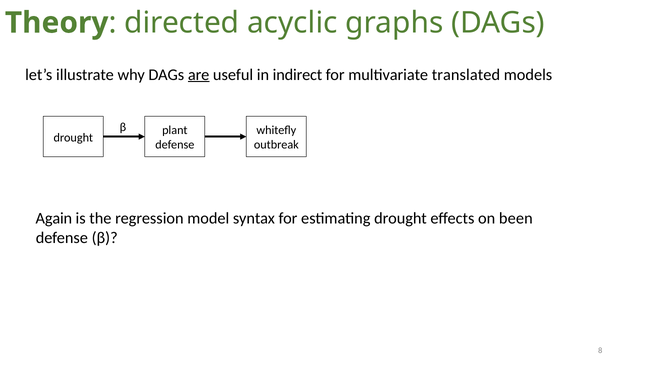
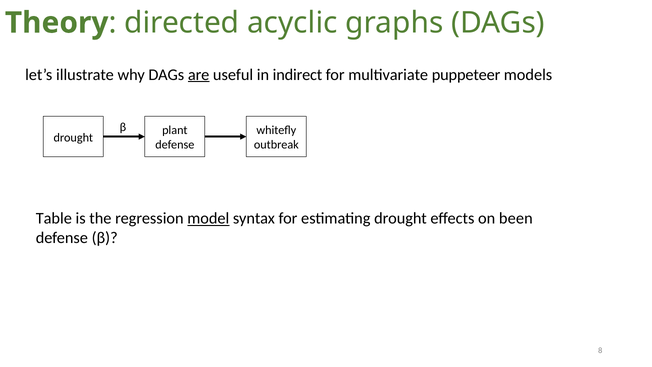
translated: translated -> puppeteer (466, 75)
Again: Again -> Table (54, 218)
model underline: none -> present (208, 218)
